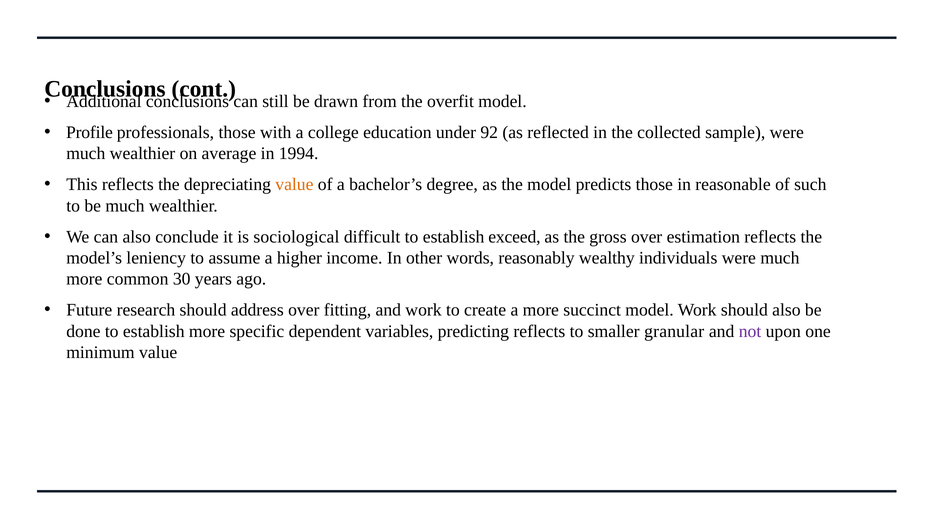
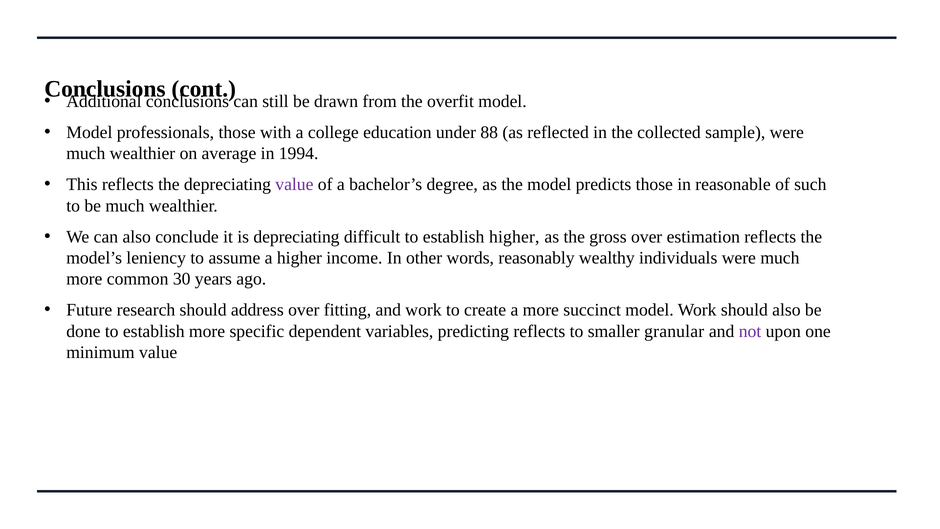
Profile: Profile -> Model (89, 132)
92: 92 -> 88 (489, 132)
value colour: orange -> purple (294, 185)
is sociological: sociological -> depreciating (297, 237)
establish exceed: exceed -> higher (514, 237)
